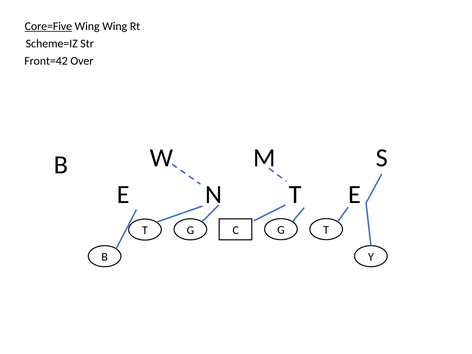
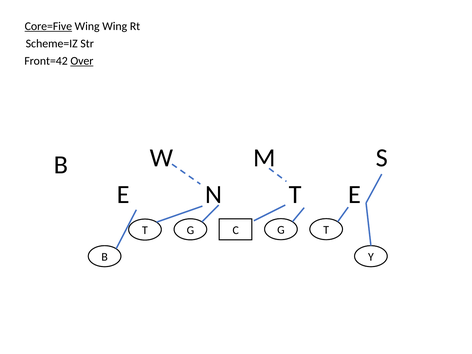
Over underline: none -> present (82, 61)
